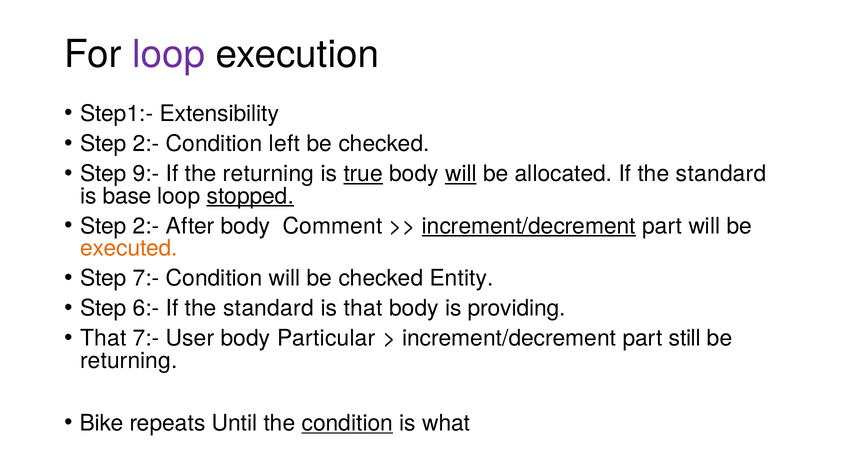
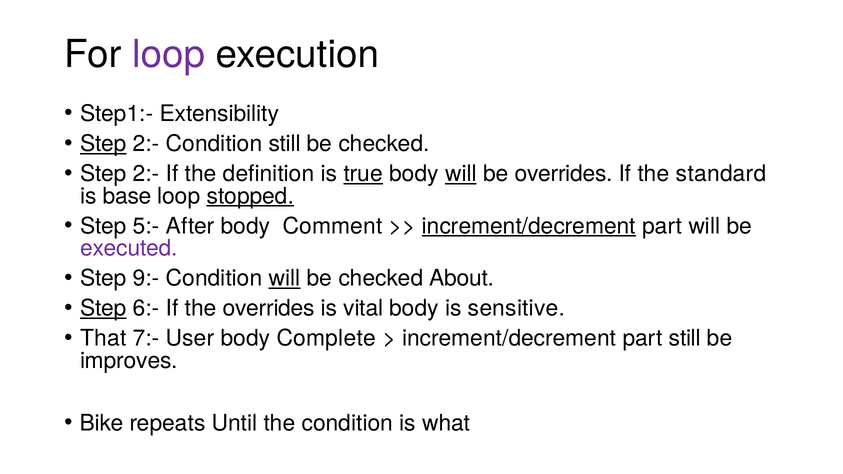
Step underline: none -> present (103, 144)
Condition left: left -> still (285, 144)
9:-: 9:- -> 2:- (146, 174)
the returning: returning -> definition (269, 174)
be allocated: allocated -> overrides (564, 174)
2:-: 2:- -> 5:- (146, 226)
executed colour: orange -> purple (129, 248)
Step 7:-: 7:- -> 9:- (146, 278)
will underline: none -> present (285, 278)
Entity: Entity -> About (462, 278)
Step underline: none -> present (103, 309)
6:- If the standard: standard -> overrides (269, 309)
is that: that -> vital (363, 309)
providing: providing -> sensitive (516, 309)
Particular: Particular -> Complete (326, 339)
returning: returning -> improves (129, 361)
condition underline: present -> none (347, 423)
